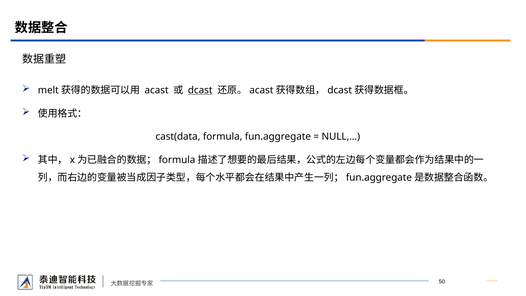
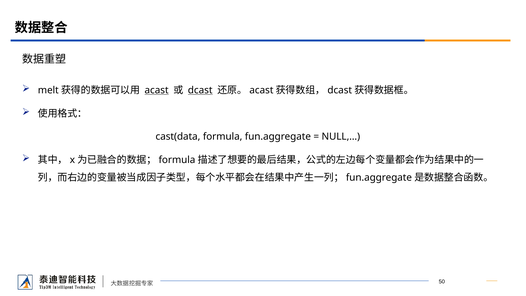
acast underline: none -> present (157, 90)
